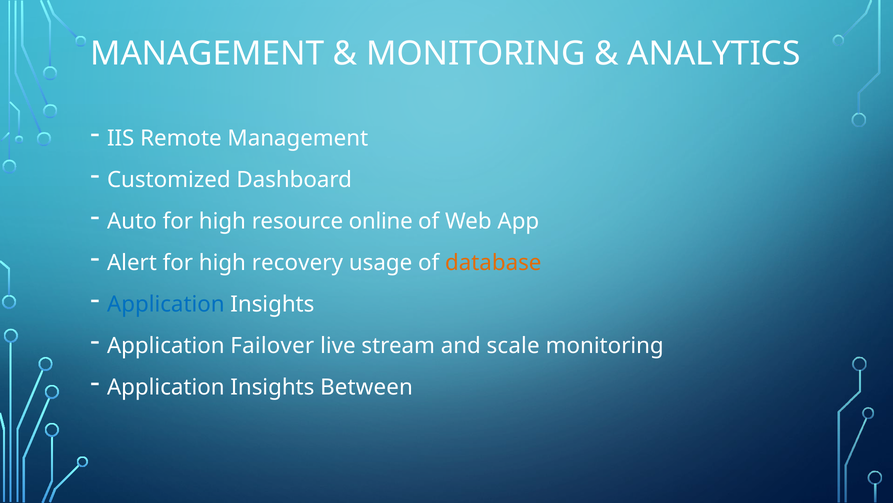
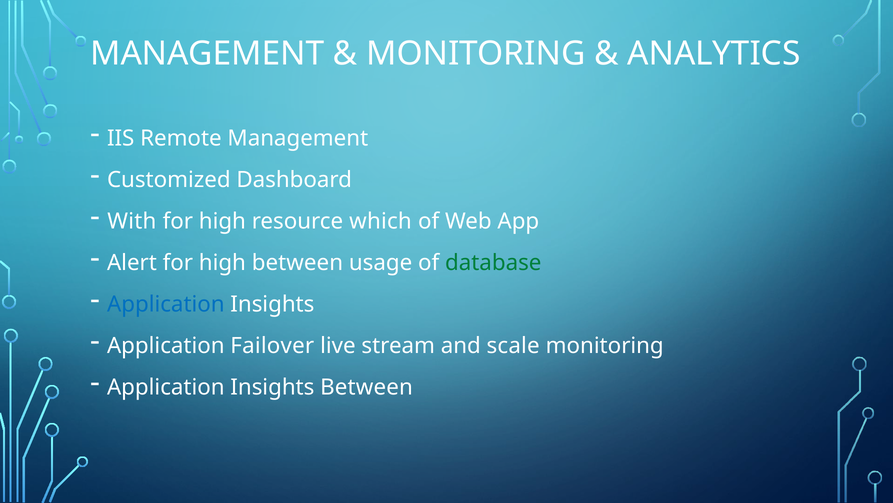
Auto: Auto -> With (132, 221)
online: online -> which (380, 221)
high recovery: recovery -> between (297, 262)
database colour: orange -> green (493, 262)
